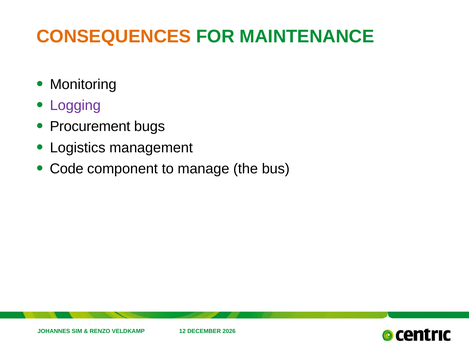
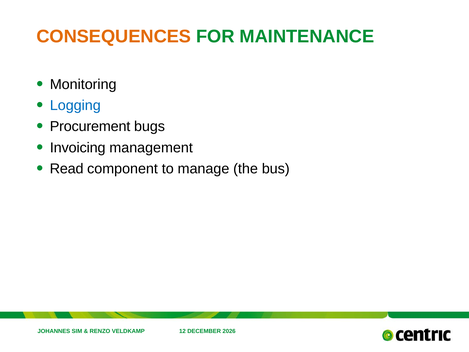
Logging colour: purple -> blue (75, 105)
Logistics: Logistics -> Invoicing (78, 148)
Code: Code -> Read (67, 169)
